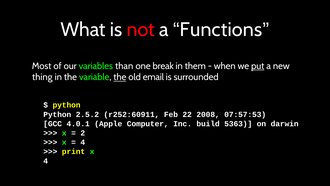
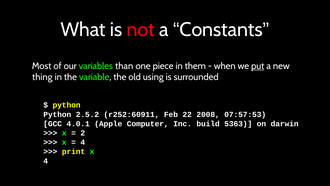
Functions: Functions -> Constants (221, 30)
break: break -> piece (163, 66)
the underline: present -> none (120, 77)
email: email -> using (153, 77)
